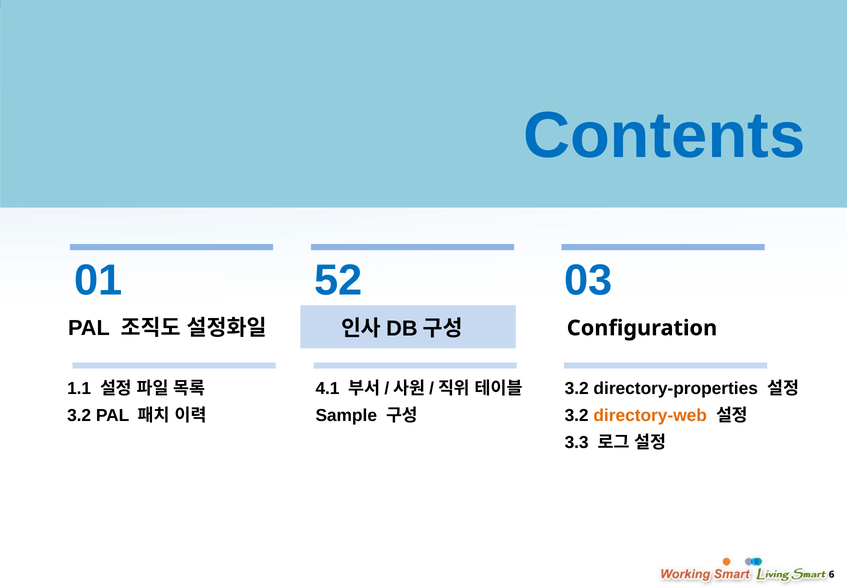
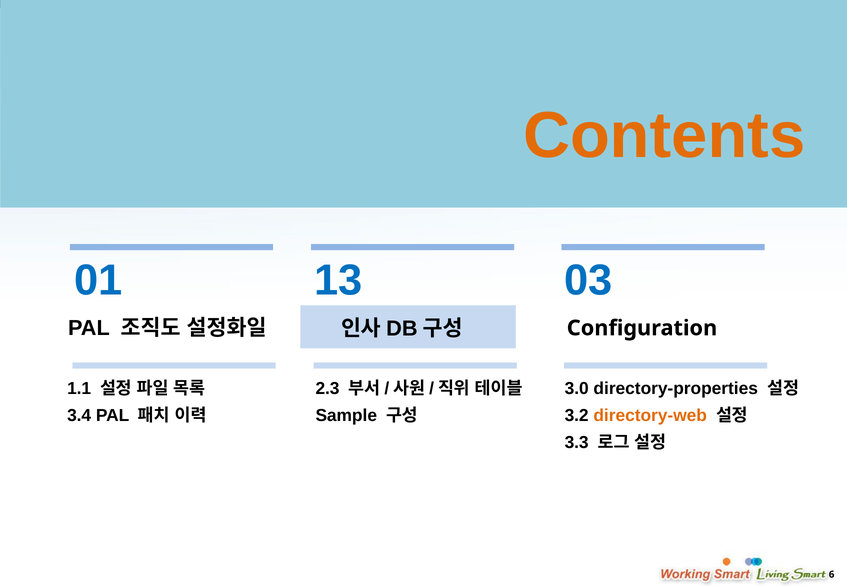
Contents colour: blue -> orange (664, 136)
52: 52 -> 13 (338, 281)
4.1: 4.1 -> 2.3 (328, 389)
3.2: 3.2 -> 3.0 (577, 389)
3.2: 3.2 -> 3.4 (79, 416)
